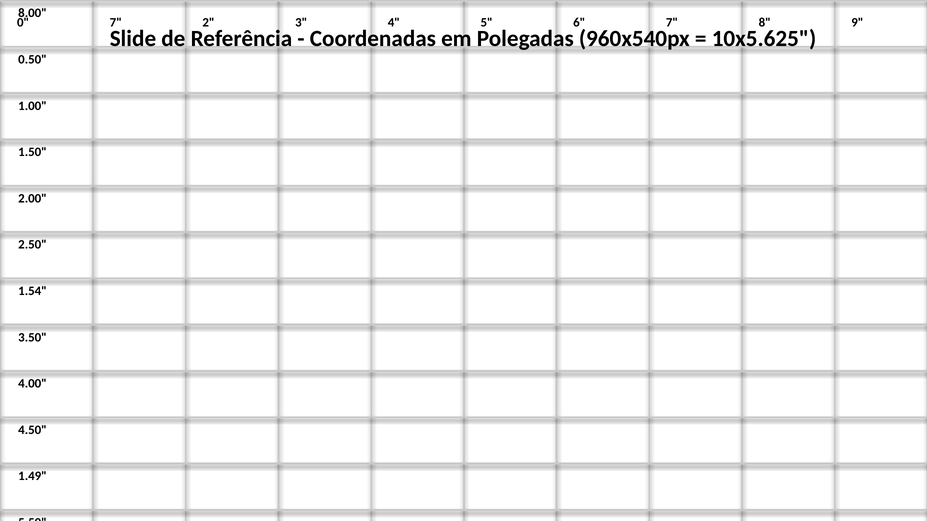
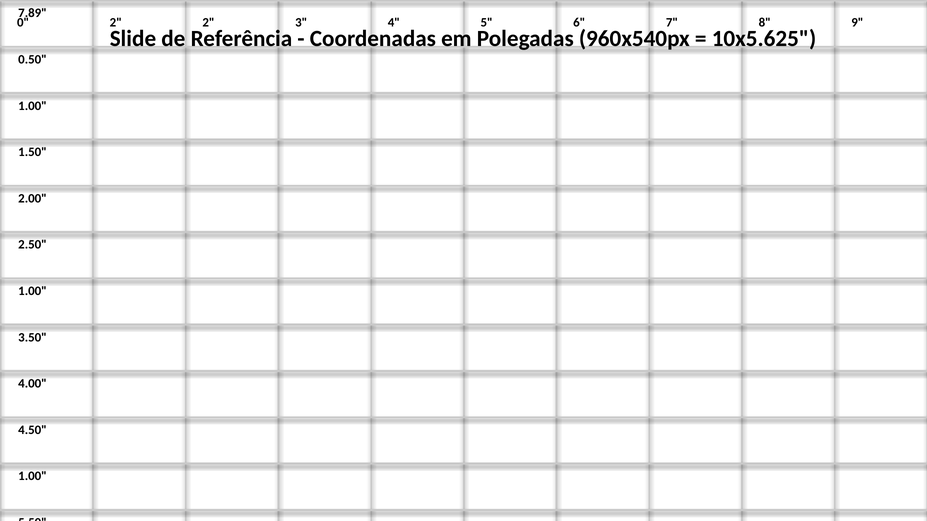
8.00: 8.00 -> 7.89 (33, 13)
0 7: 7 -> 2 (116, 22)
1.54: 1.54 -> 1.00 (33, 291)
1.49: 1.49 -> 1.00 (33, 477)
